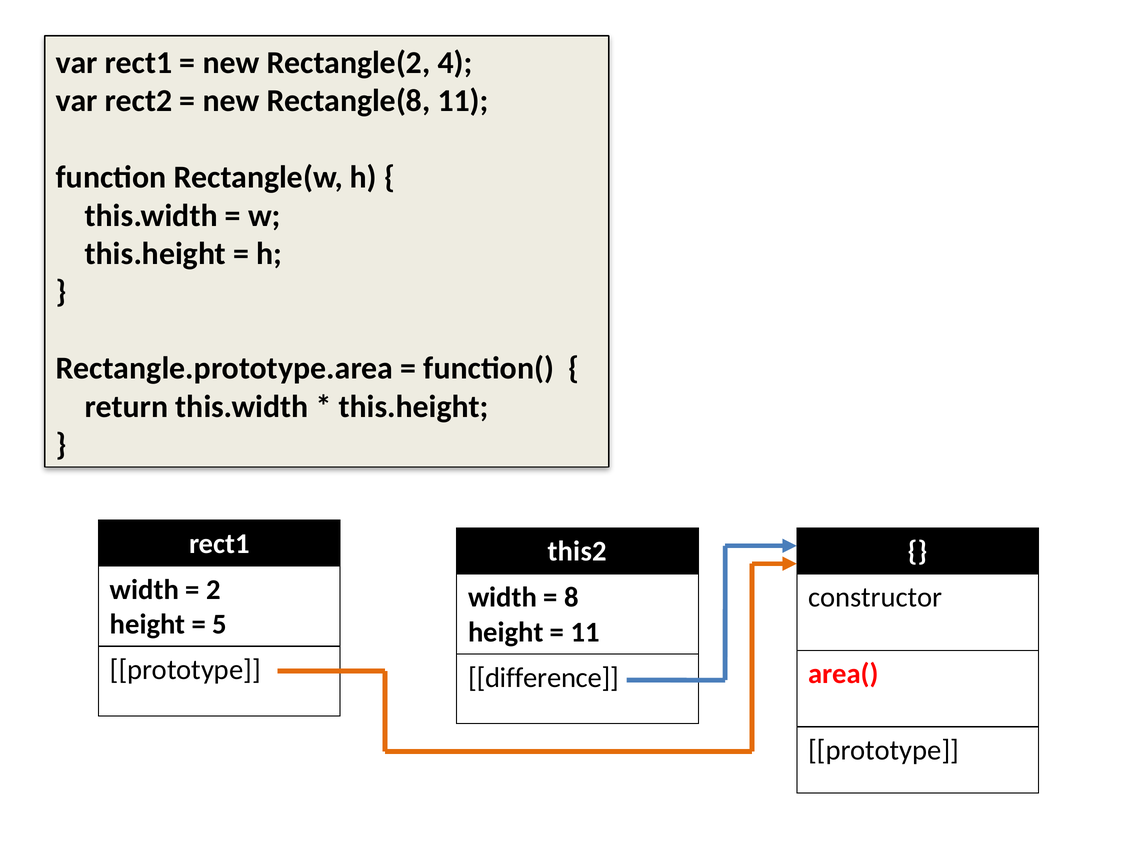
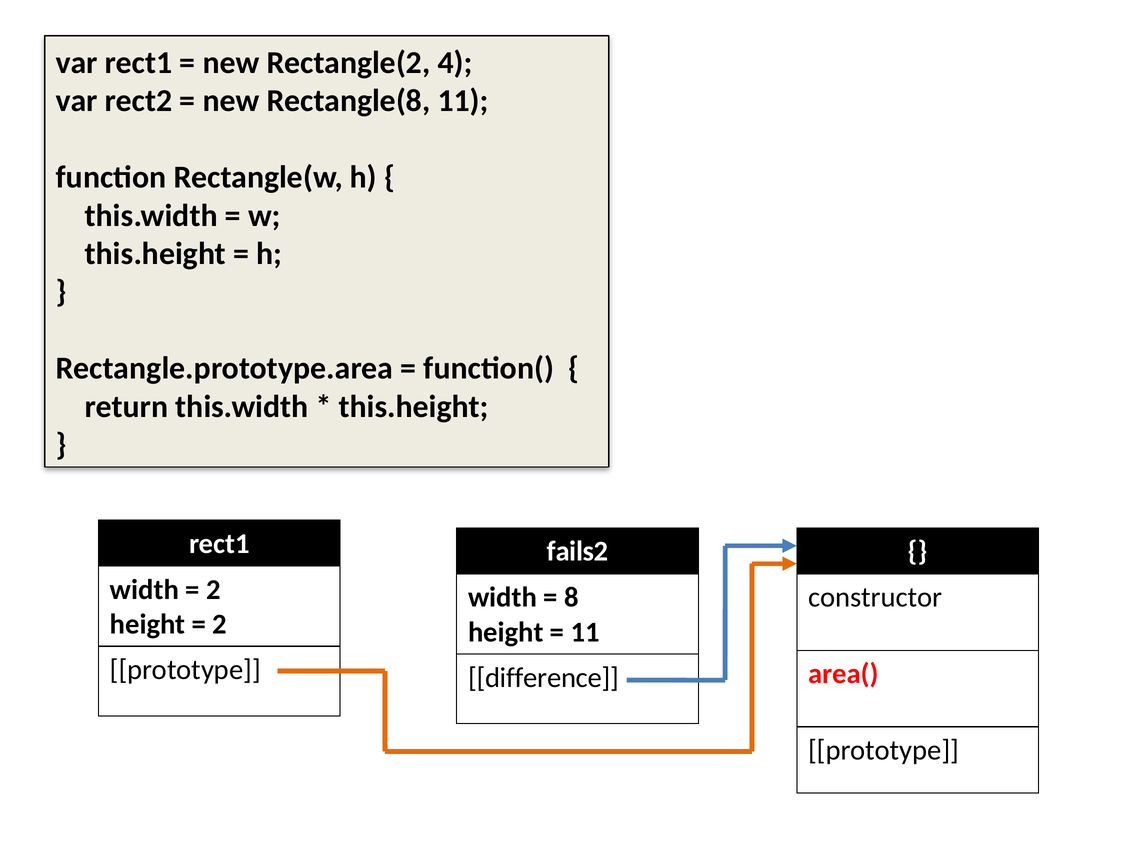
this2: this2 -> fails2 (578, 552)
5: 5 -> 2 (220, 625)
